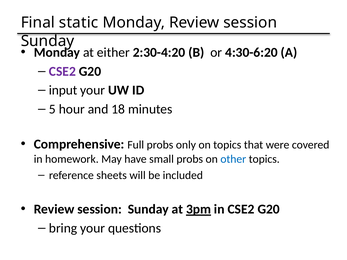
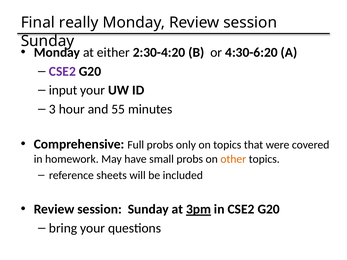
static: static -> really (79, 22)
5: 5 -> 3 (52, 109)
18: 18 -> 55 (118, 109)
other colour: blue -> orange (233, 159)
